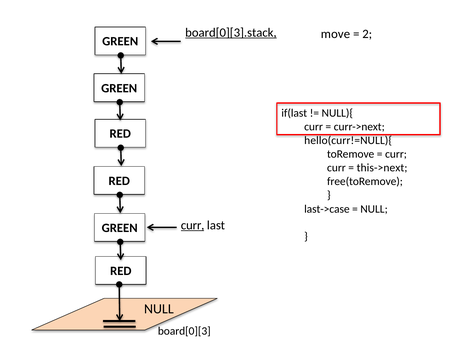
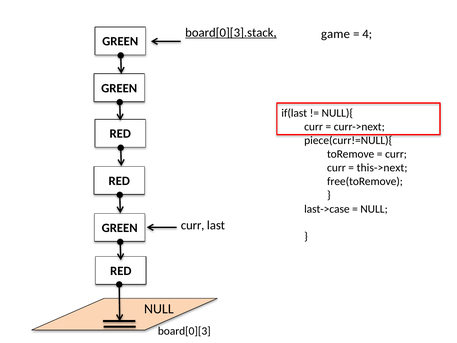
move: move -> game (335, 34)
2: 2 -> 4 (367, 34)
hello(curr!=NULL){: hello(curr!=NULL){ -> piece(curr!=NULL){ (348, 140)
curr underline: present -> none (193, 225)
